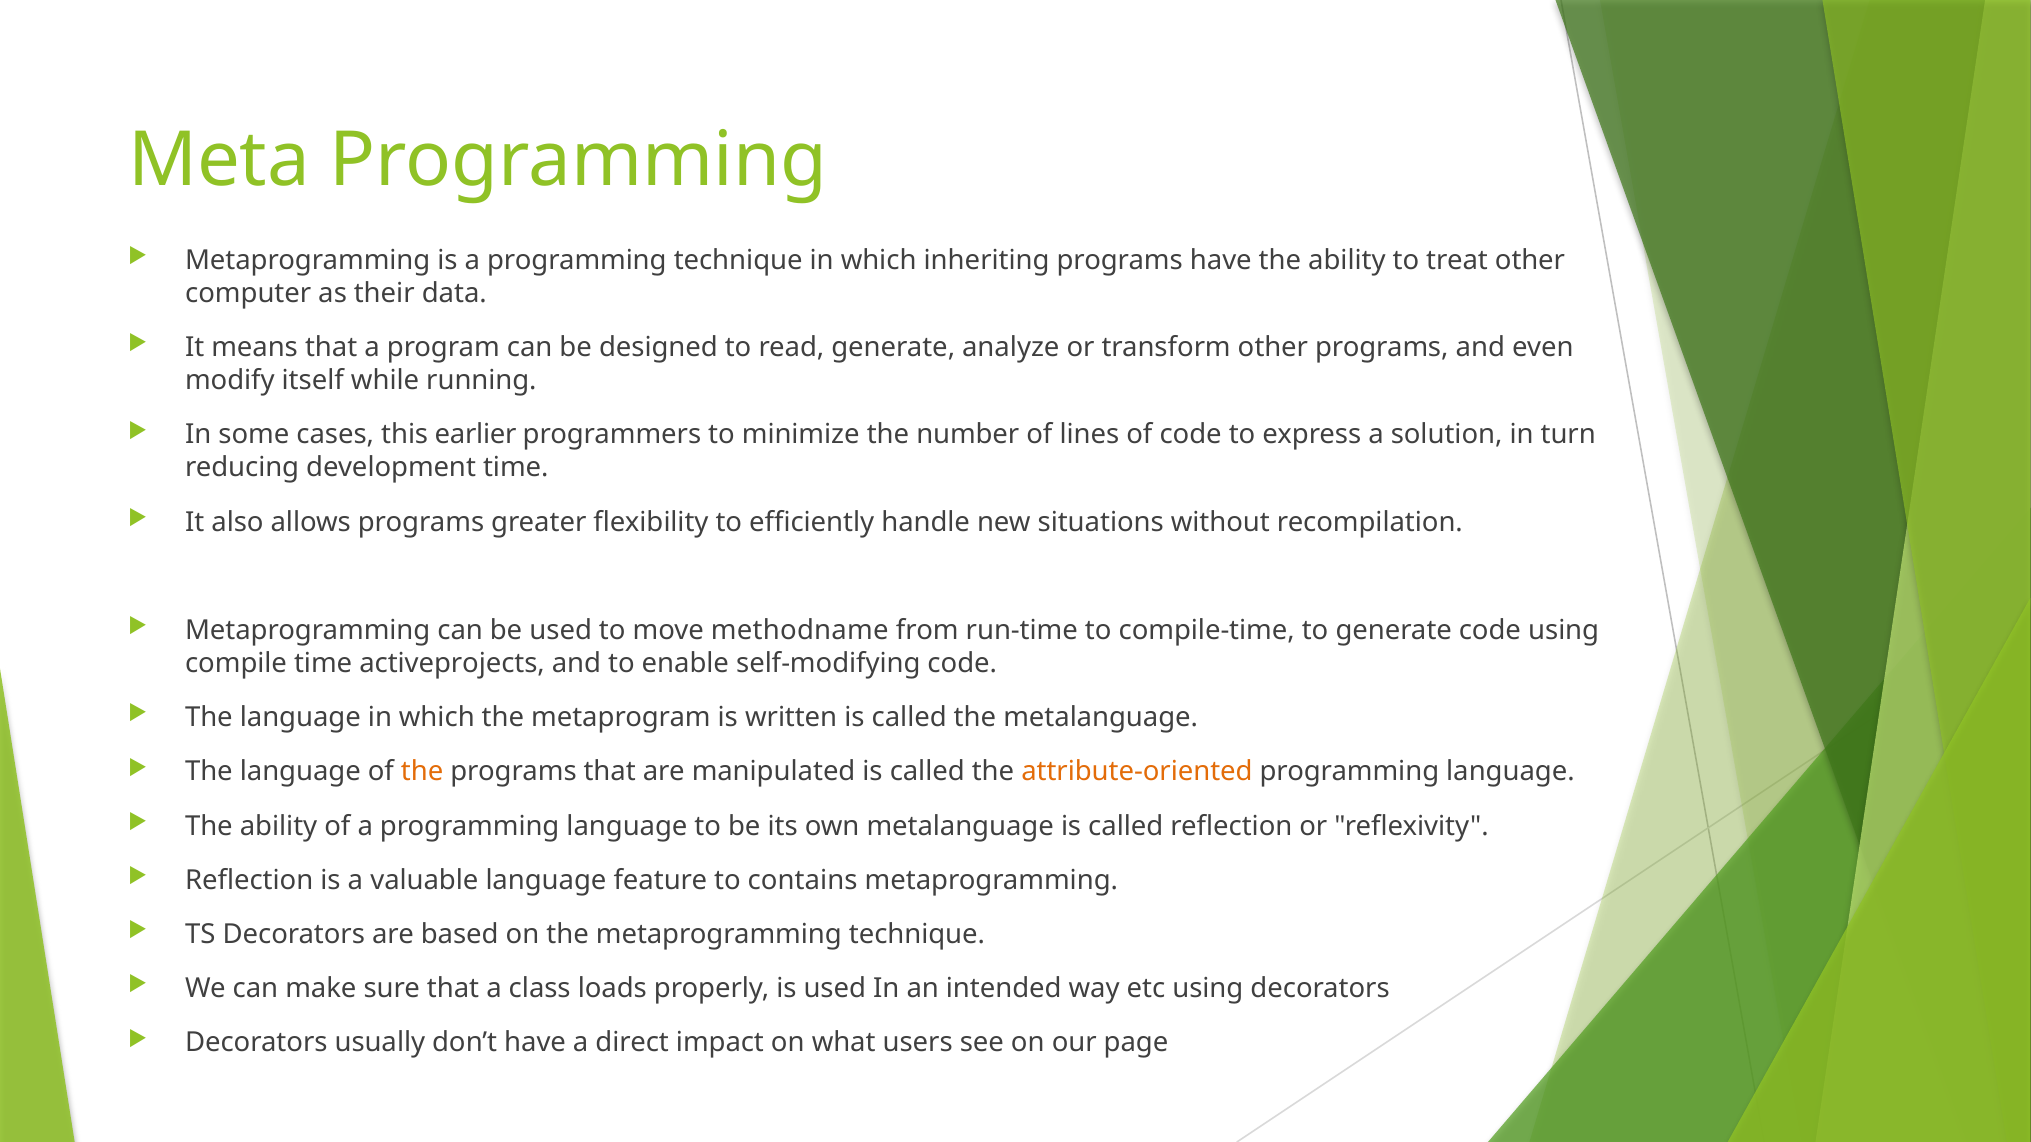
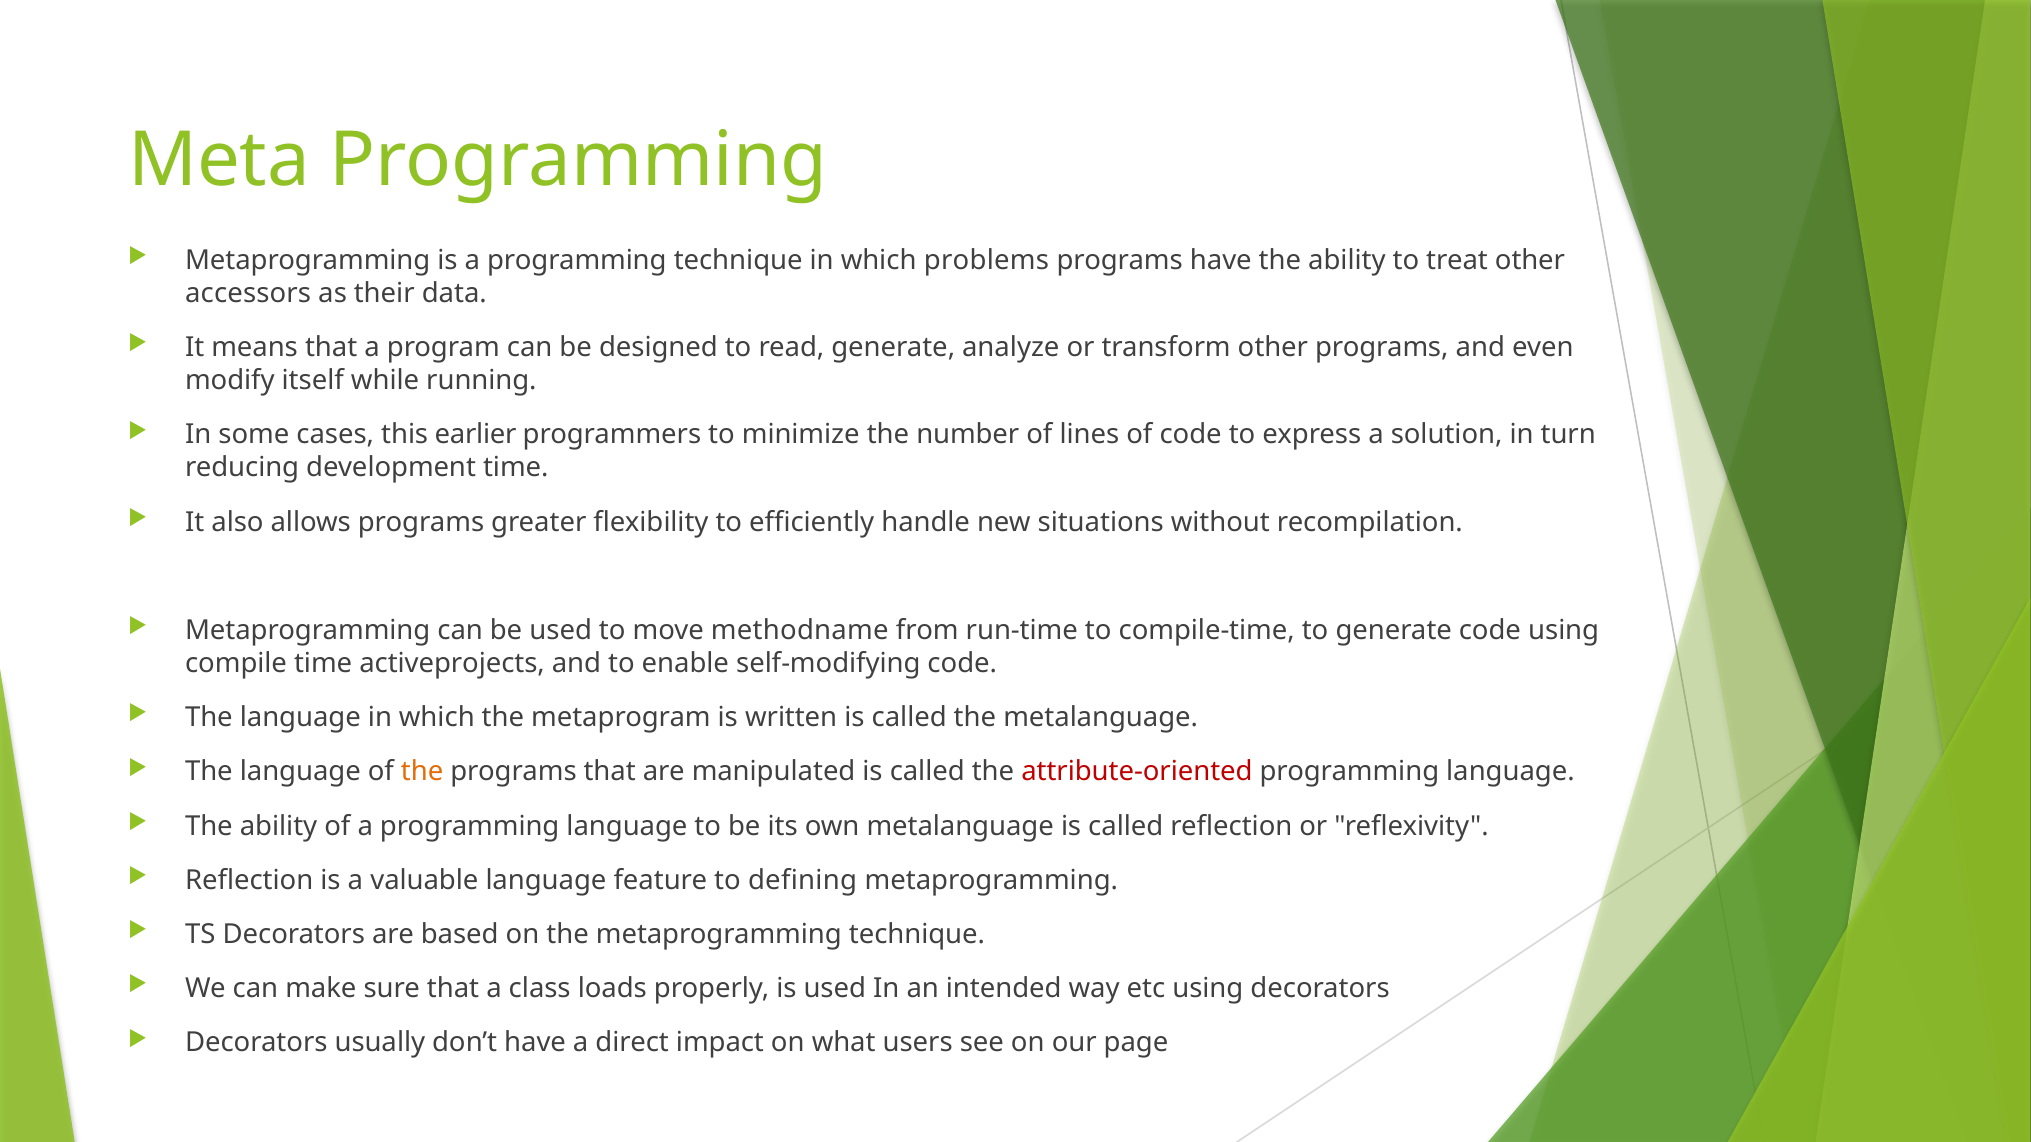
inheriting: inheriting -> problems (987, 260)
computer: computer -> accessors (248, 293)
attribute-oriented colour: orange -> red (1137, 772)
contains: contains -> defining (803, 881)
